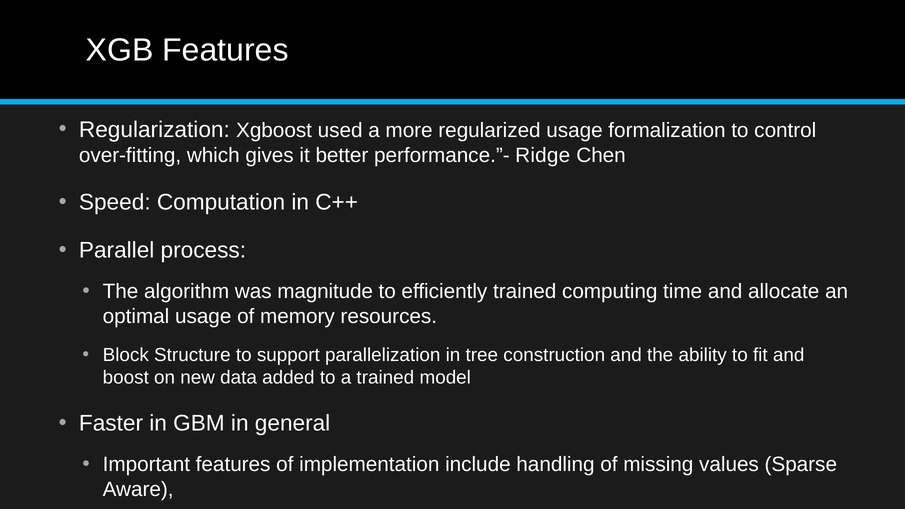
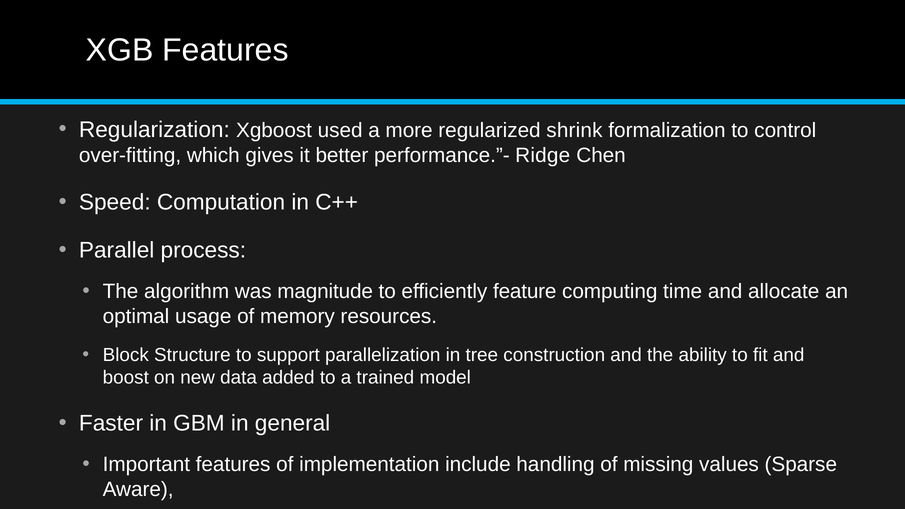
regularized usage: usage -> shrink (574, 130)
efficiently trained: trained -> feature (525, 291)
